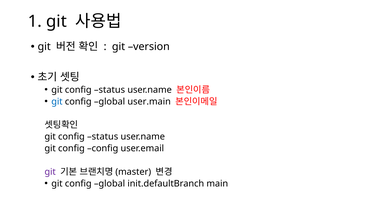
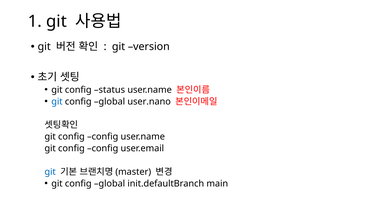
user.main: user.main -> user.nano (149, 102)
status: status -> config (103, 137)
git colour: purple -> blue (50, 172)
